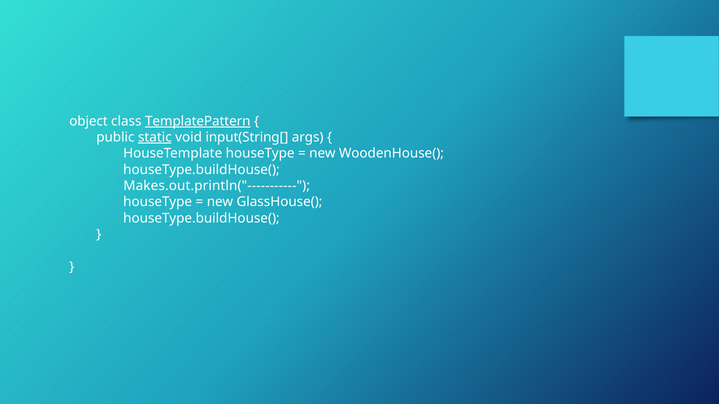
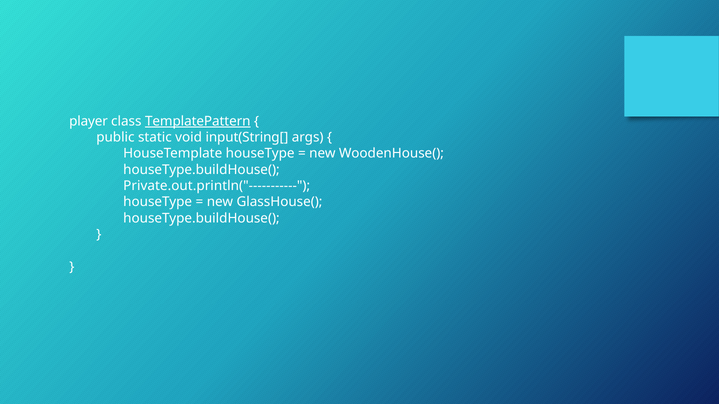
object: object -> player (89, 121)
static underline: present -> none (155, 137)
Makes.out.println("-----------: Makes.out.println("----------- -> Private.out.println("----------- (217, 186)
